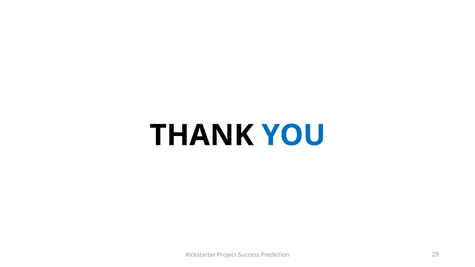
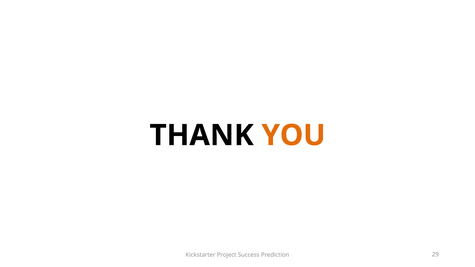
YOU colour: blue -> orange (294, 135)
